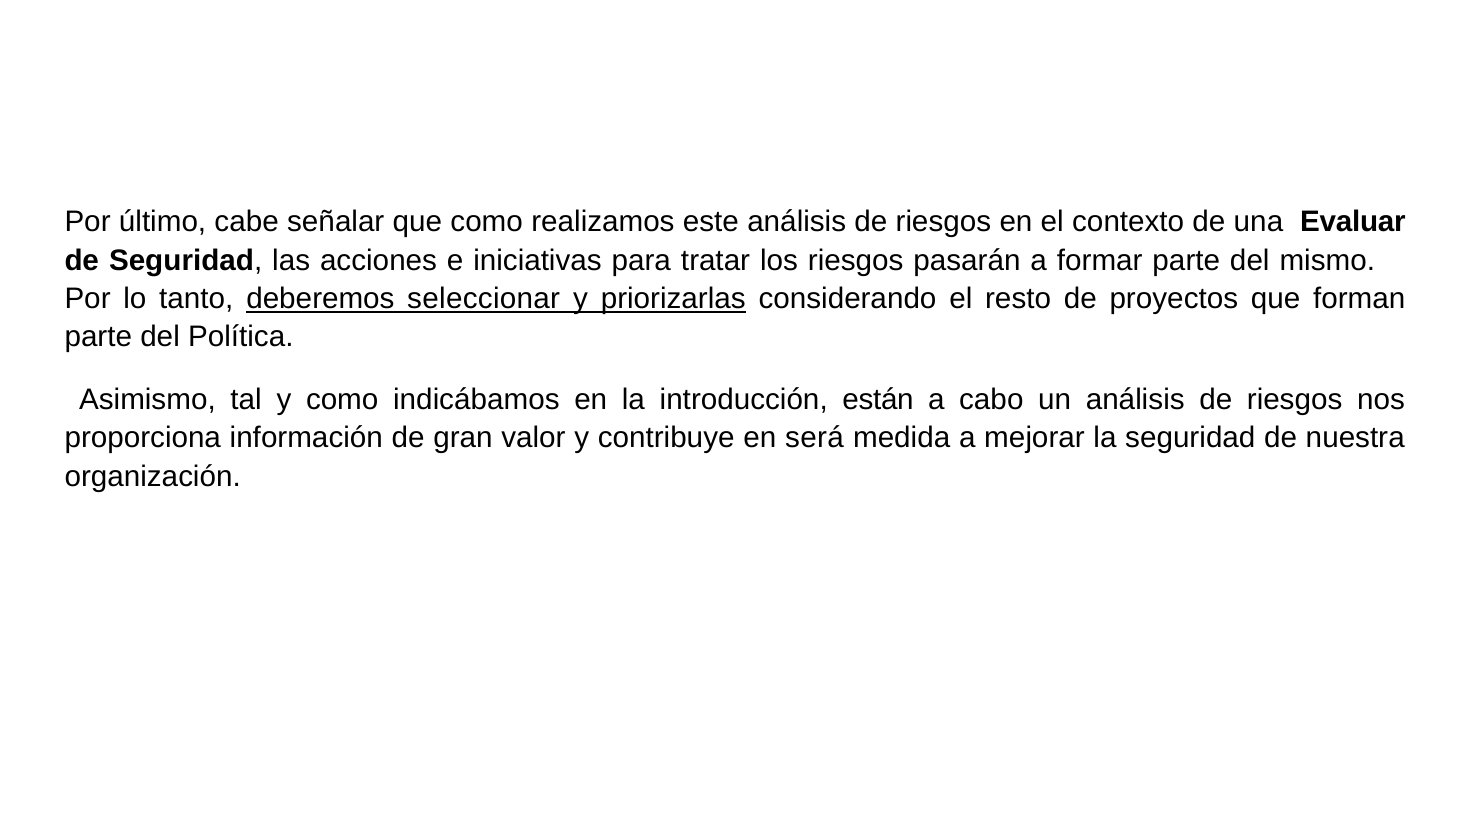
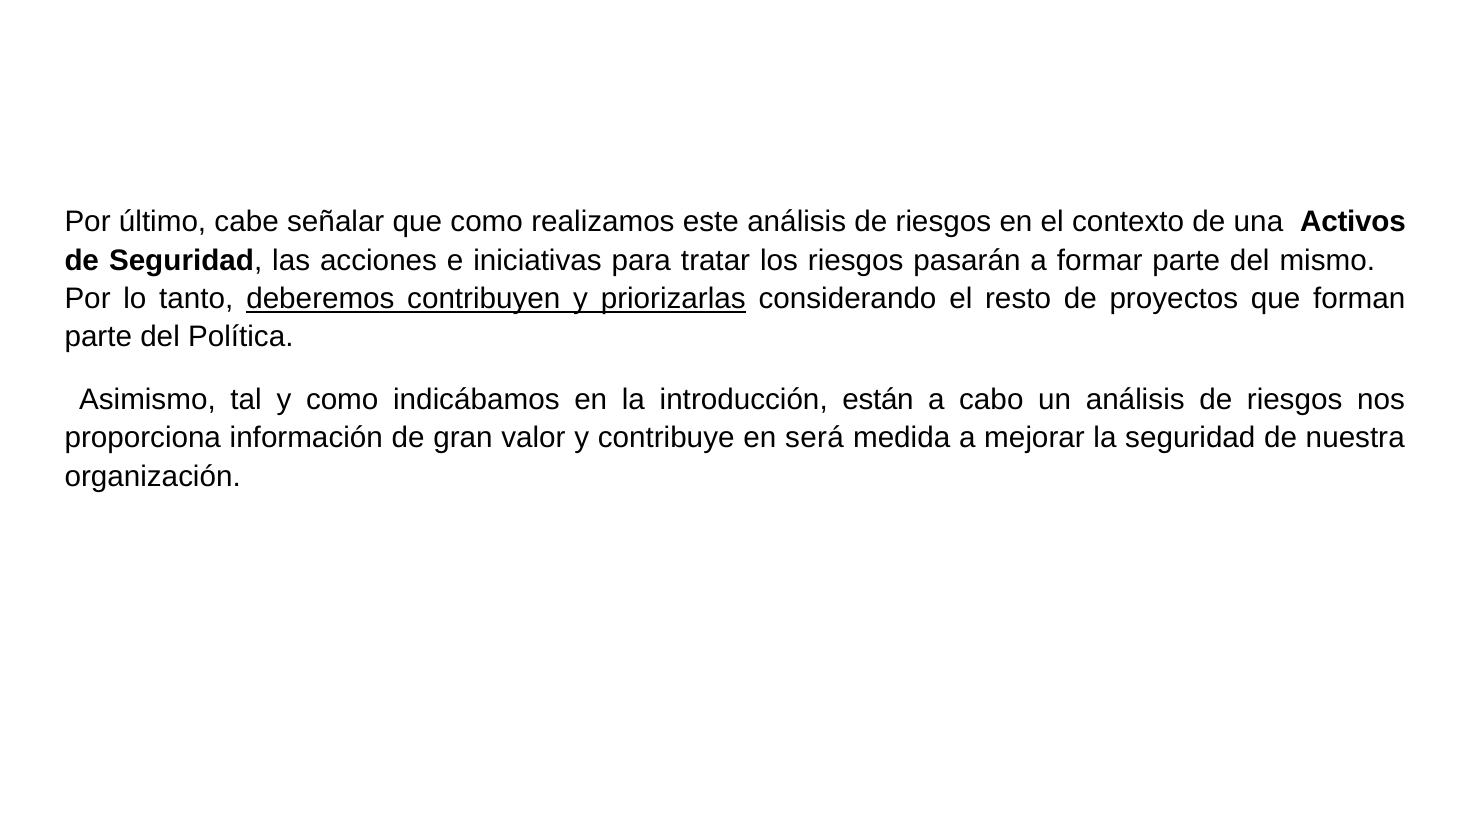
Evaluar: Evaluar -> Activos (1353, 222)
seleccionar: seleccionar -> contribuyen (484, 299)
